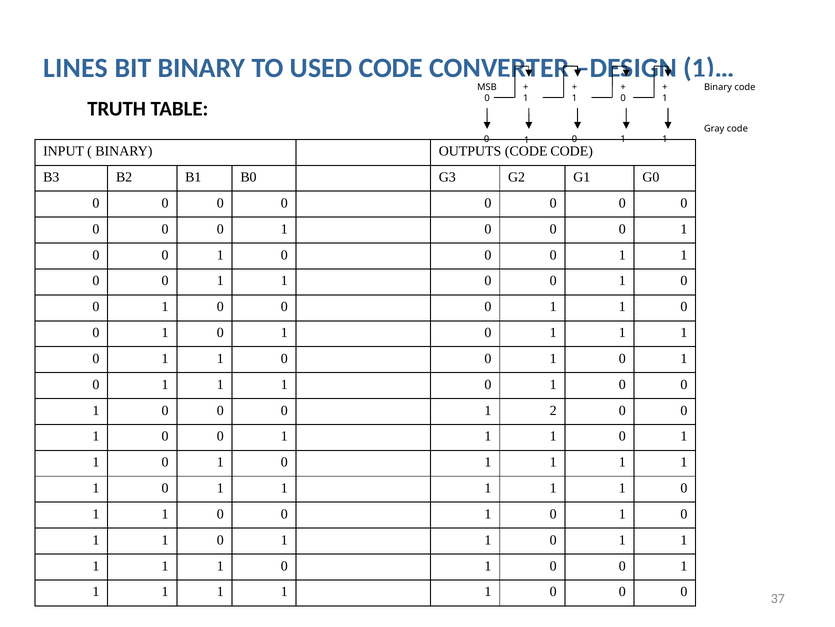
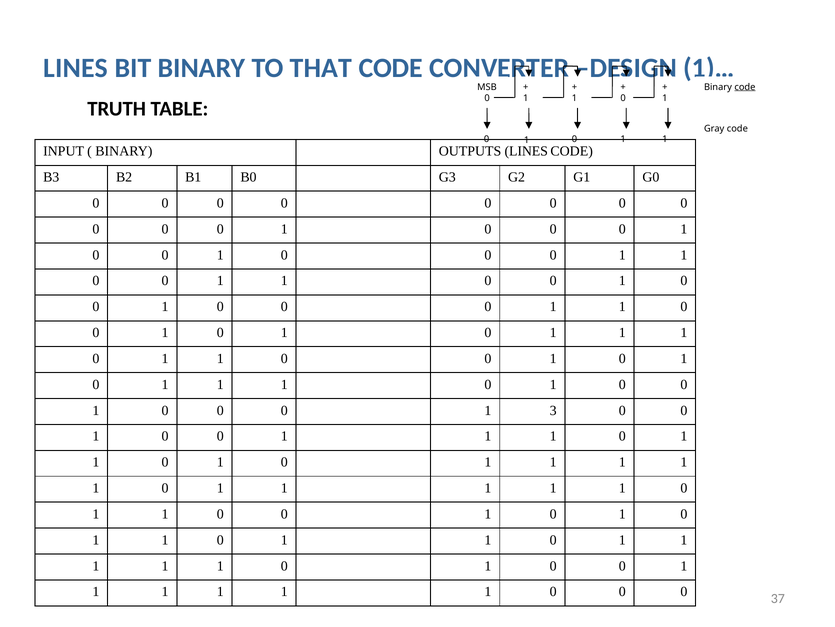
USED: USED -> THAT (321, 68)
code underline: none -> present (745, 87)
OUTPUTS CODE: CODE -> LINES (526, 151)
2: 2 -> 3 (553, 410)
